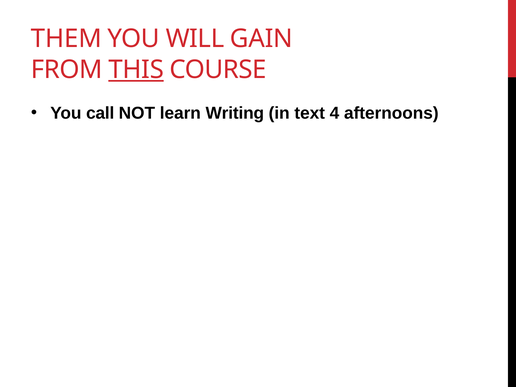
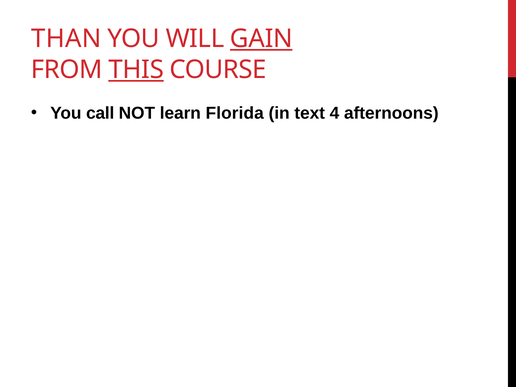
THEM: THEM -> THAN (66, 39)
GAIN underline: none -> present (261, 39)
Writing: Writing -> Florida (235, 113)
